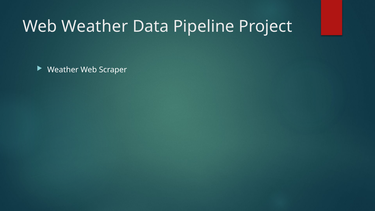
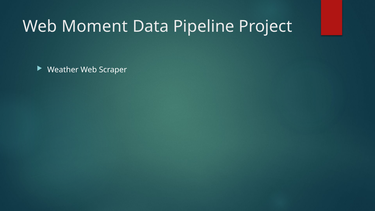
Web Weather: Weather -> Moment (95, 26)
